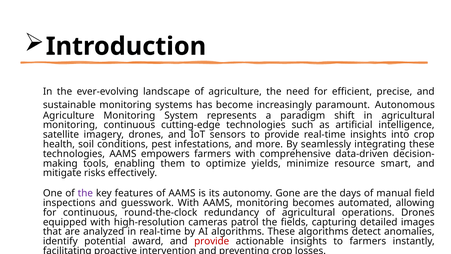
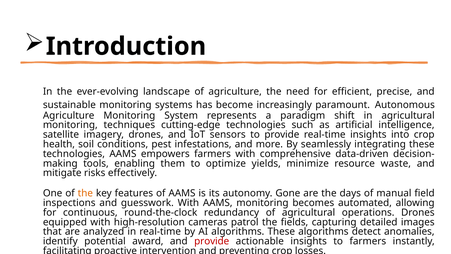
monitoring continuous: continuous -> techniques (129, 125)
smart: smart -> waste (396, 163)
the colour: purple -> orange (85, 193)
